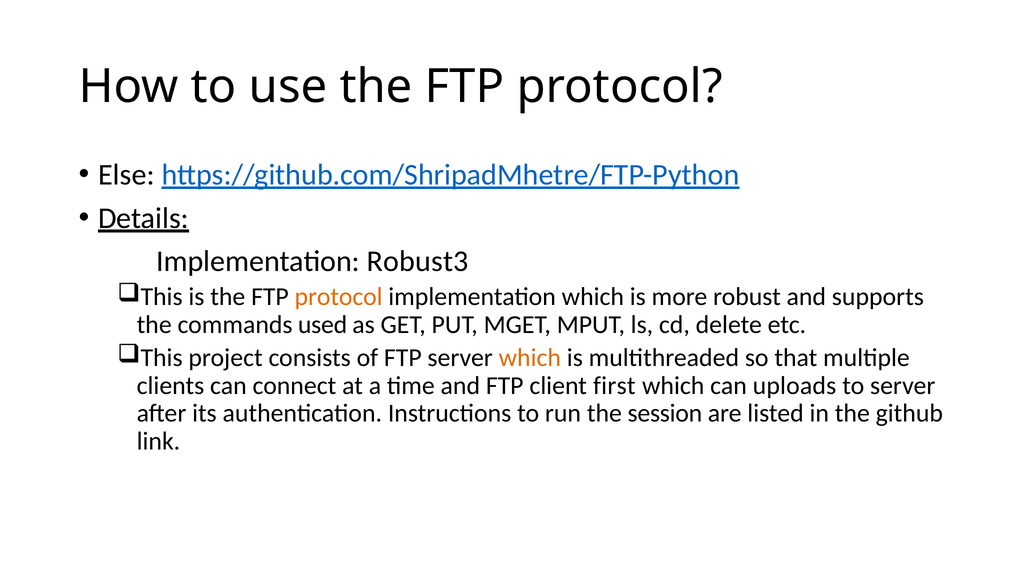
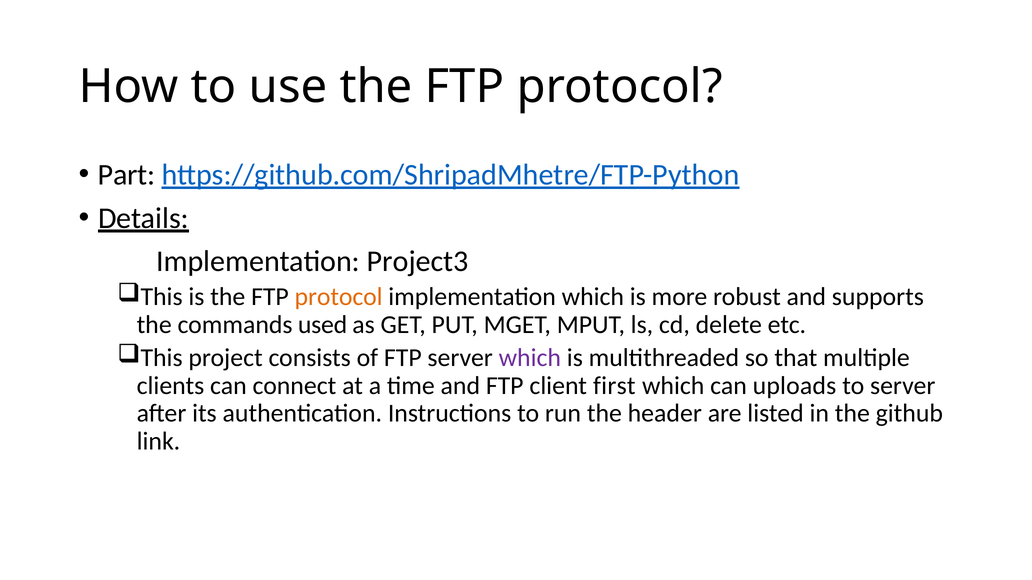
Else: Else -> Part (127, 175)
Robust3: Robust3 -> Project3 (418, 261)
which colour: orange -> purple (530, 358)
session: session -> header (665, 414)
